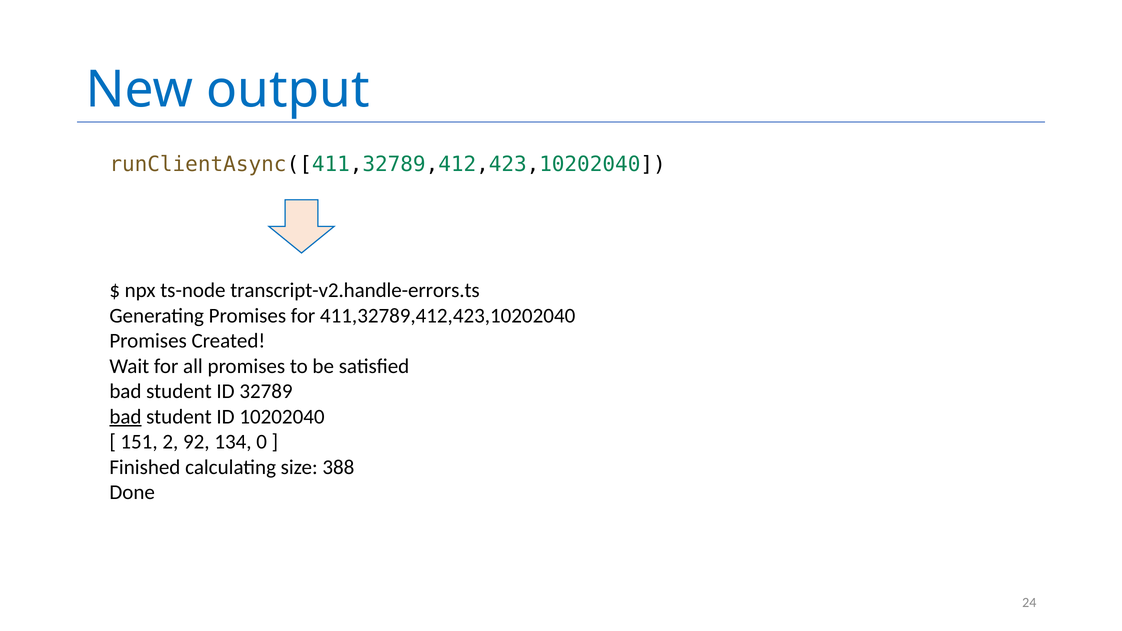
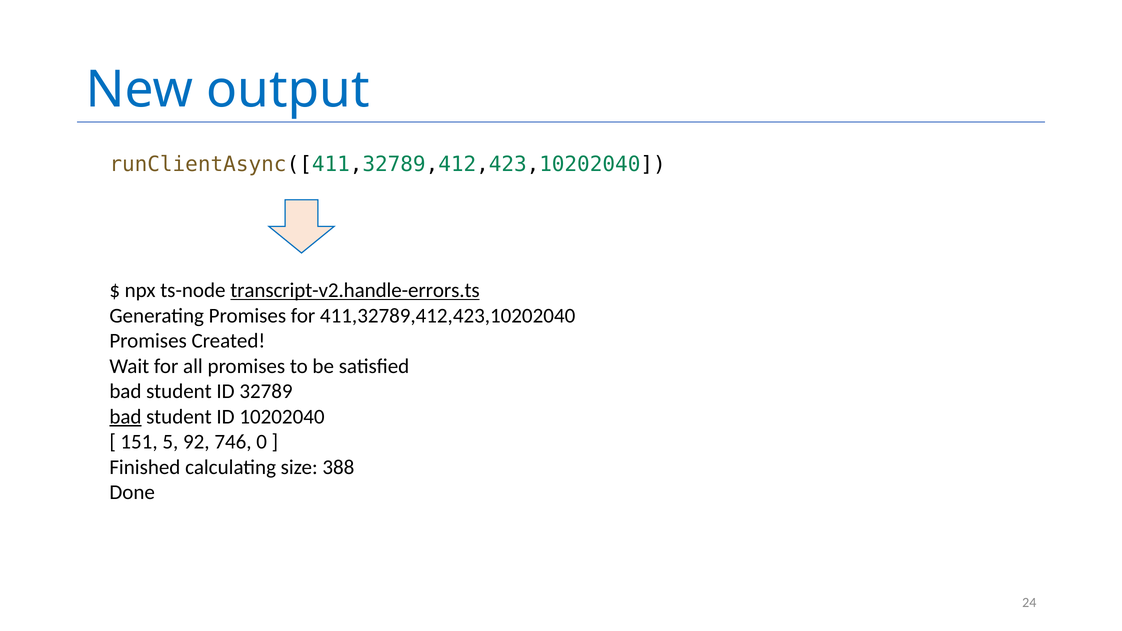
transcript-v2.handle-errors.ts underline: none -> present (355, 291)
2: 2 -> 5 (170, 442)
134: 134 -> 746 (233, 442)
